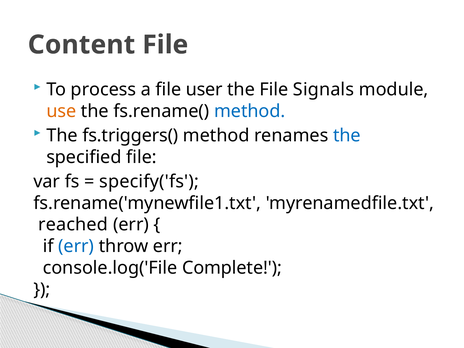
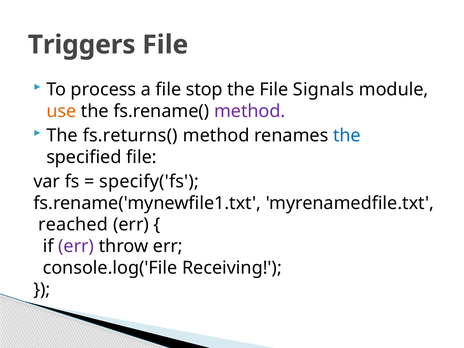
Content: Content -> Triggers (82, 45)
user: user -> stop (204, 90)
method colour: blue -> purple (250, 111)
fs.triggers(: fs.triggers( -> fs.returns( (130, 135)
err colour: blue -> purple (76, 246)
Complete: Complete -> Receiving (232, 268)
